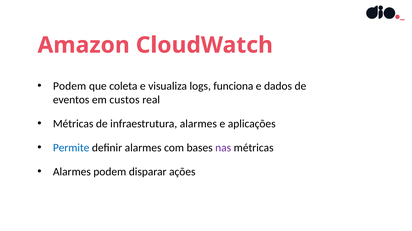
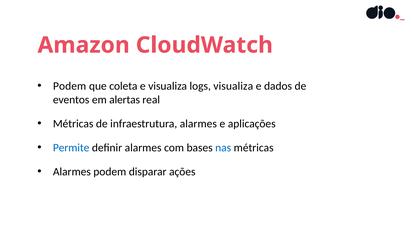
logs funciona: funciona -> visualiza (233, 86)
custos: custos -> alertas (125, 100)
nas colour: purple -> blue (223, 148)
